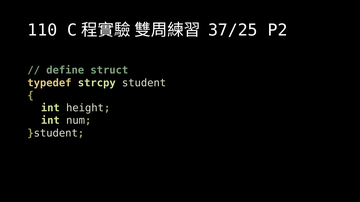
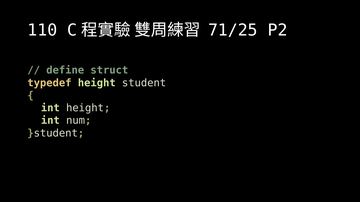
37/25: 37/25 -> 71/25 (233, 30)
typedef strcpy: strcpy -> height (97, 83)
